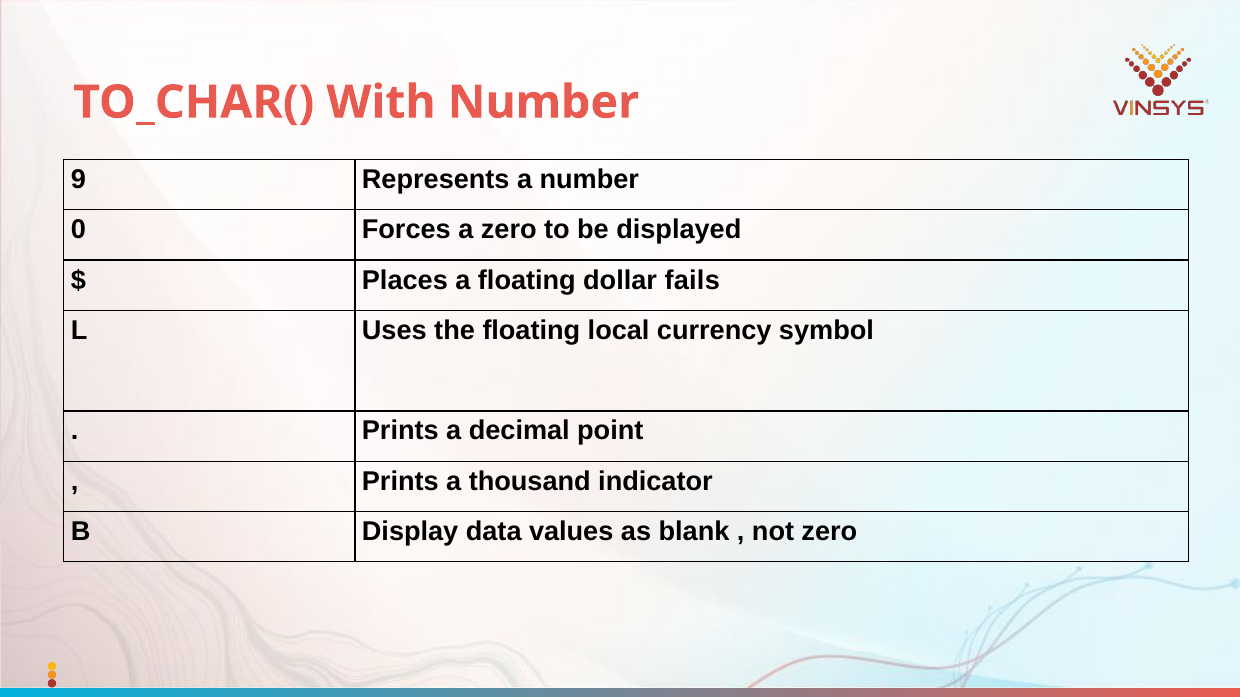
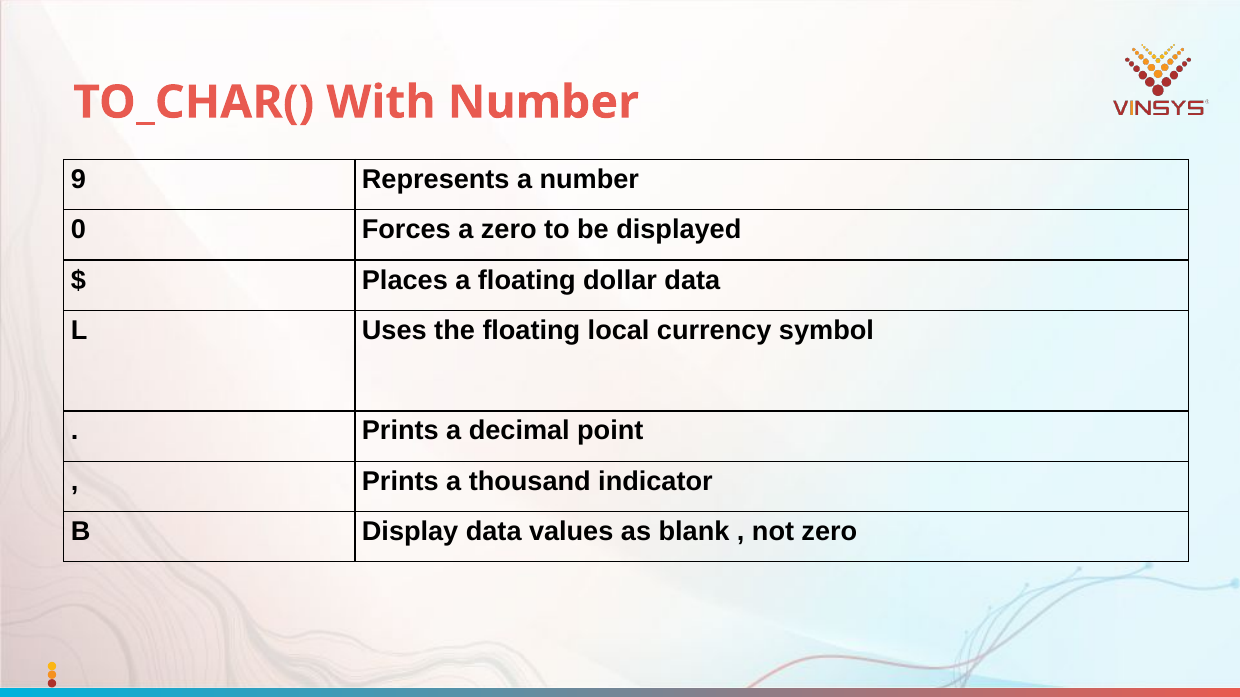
dollar fails: fails -> data (692, 280)
